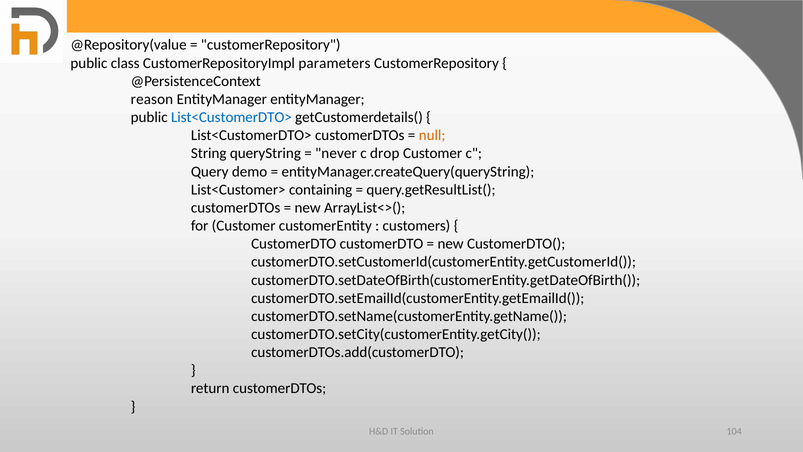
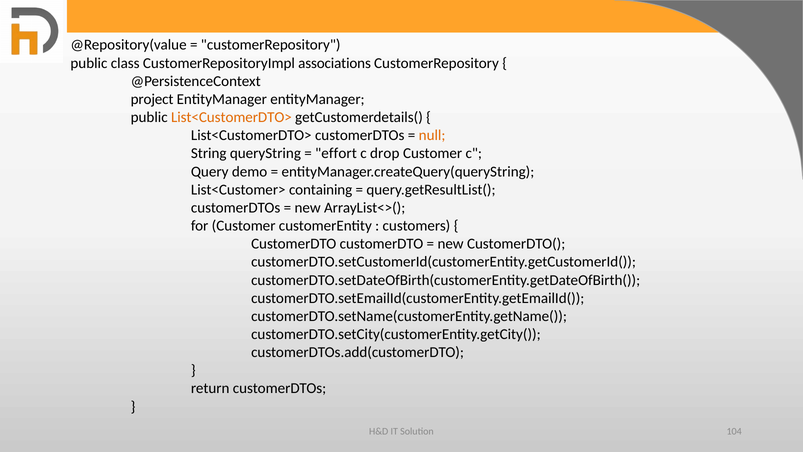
parameters: parameters -> associations (335, 63)
reason: reason -> project (152, 99)
List<CustomerDTO> colour: blue -> orange (231, 117)
never: never -> effort (336, 153)
